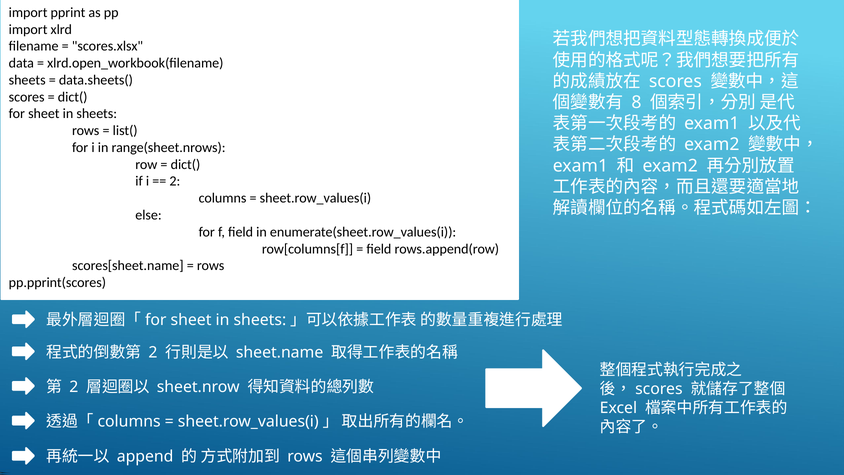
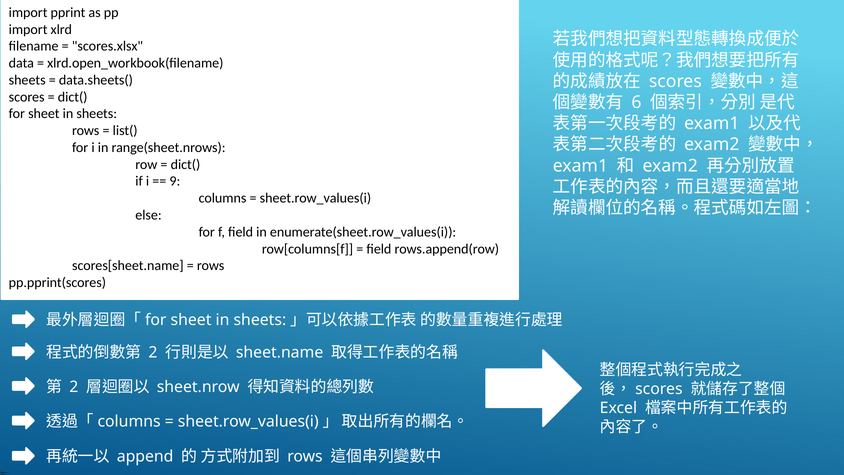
8: 8 -> 6 (636, 102)
2: 2 -> 9 (175, 181)
